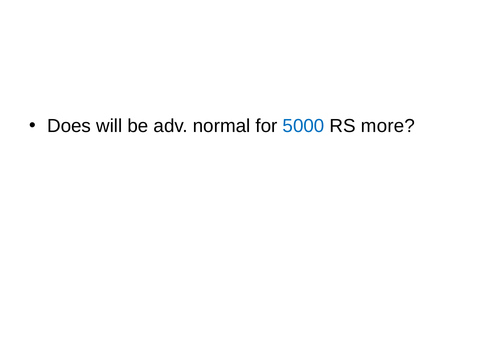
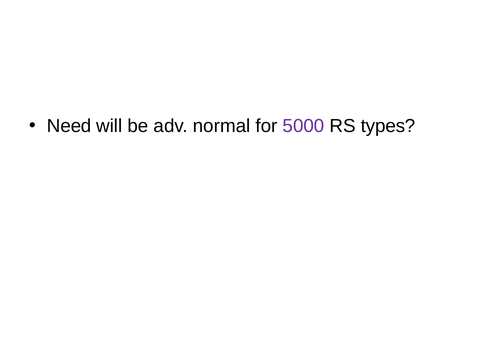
Does: Does -> Need (69, 126)
5000 colour: blue -> purple (304, 126)
more: more -> types (388, 126)
